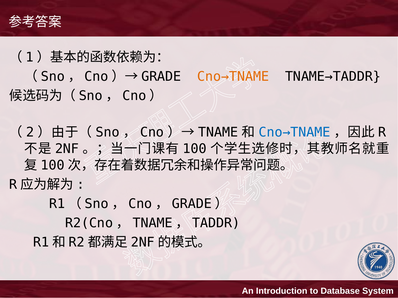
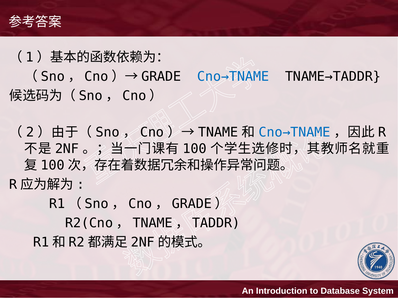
Cno→TNAME colour: orange -> blue (233, 77)
